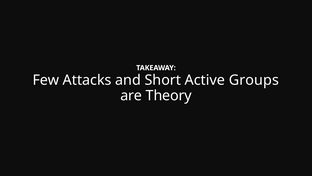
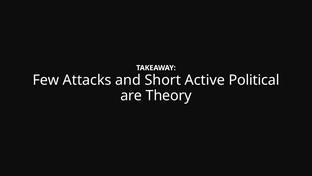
Groups: Groups -> Political (254, 80)
